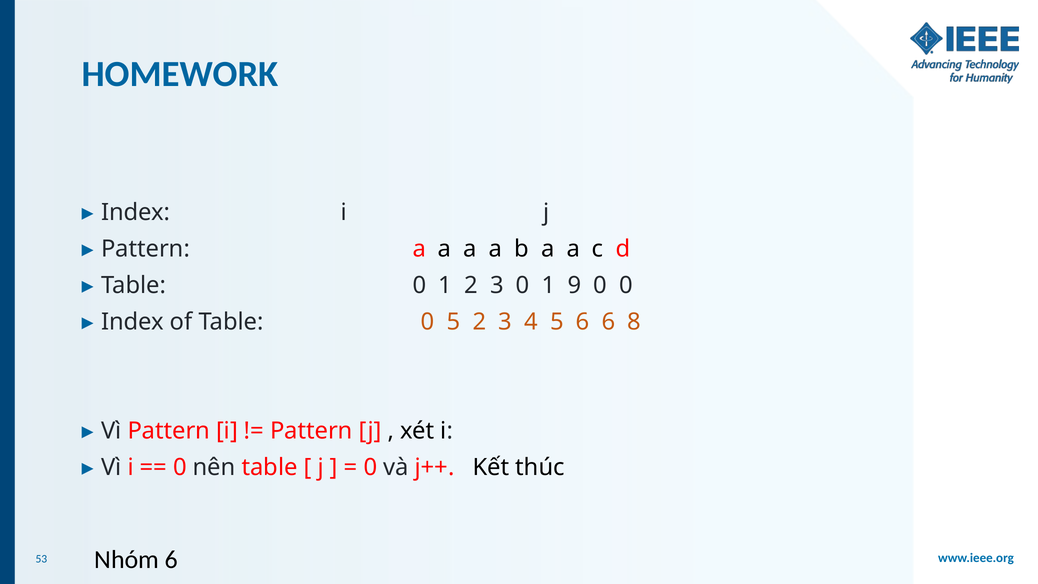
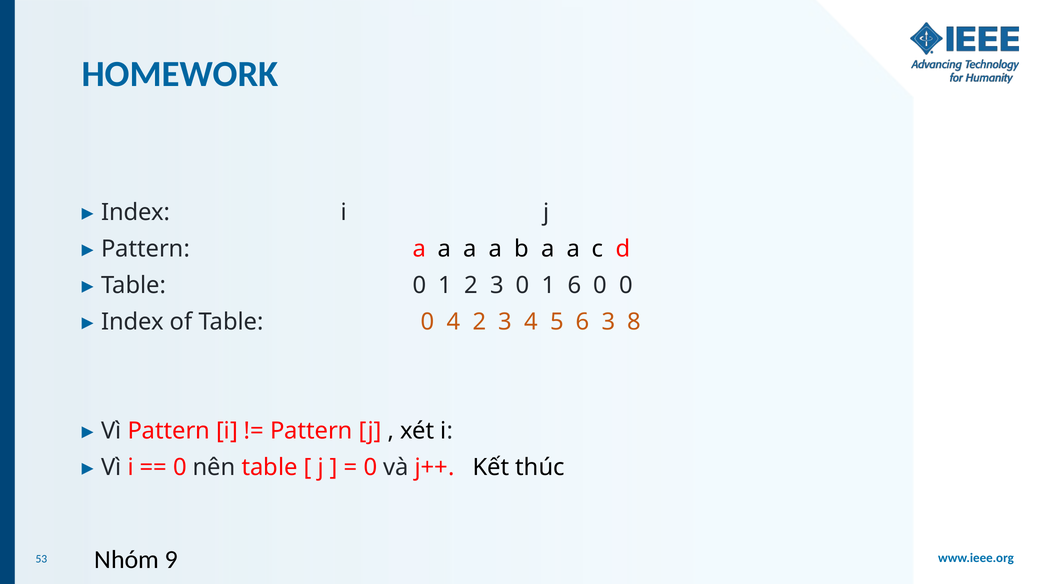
1 9: 9 -> 6 (574, 285)
0 5: 5 -> 4 (453, 322)
6 6: 6 -> 3 (609, 322)
Nhóm 6: 6 -> 9 (172, 559)
